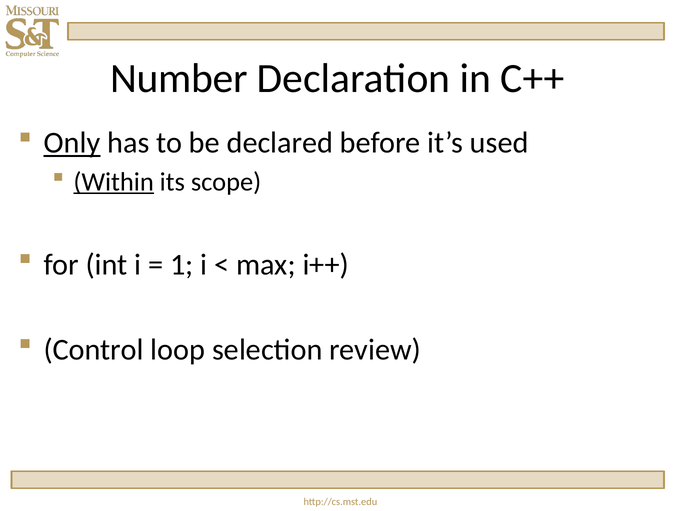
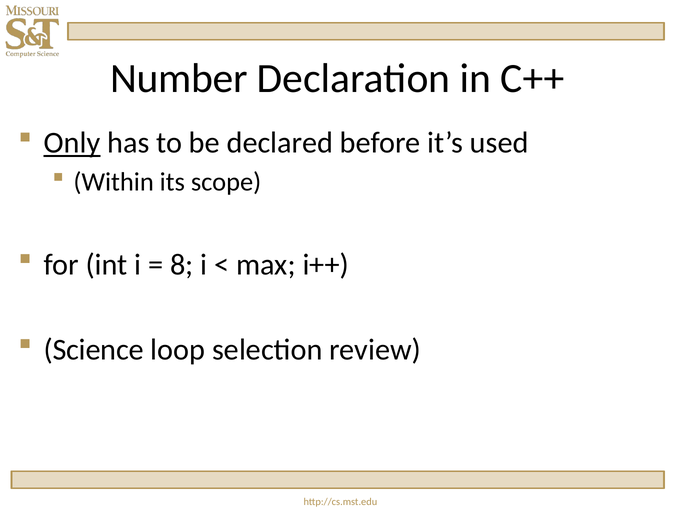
Within underline: present -> none (114, 182)
1: 1 -> 8 (182, 265)
Control: Control -> Science (94, 350)
